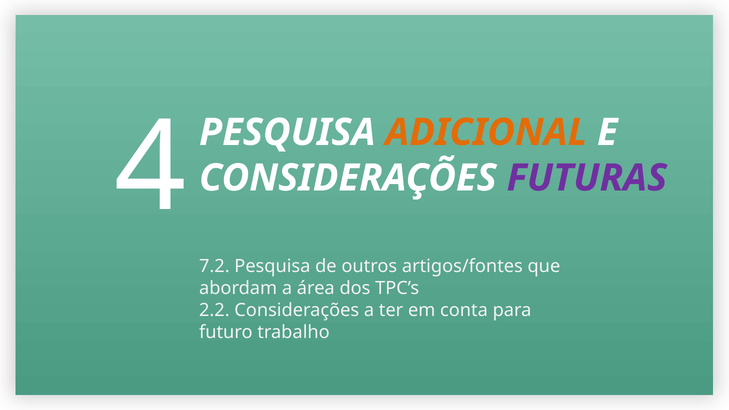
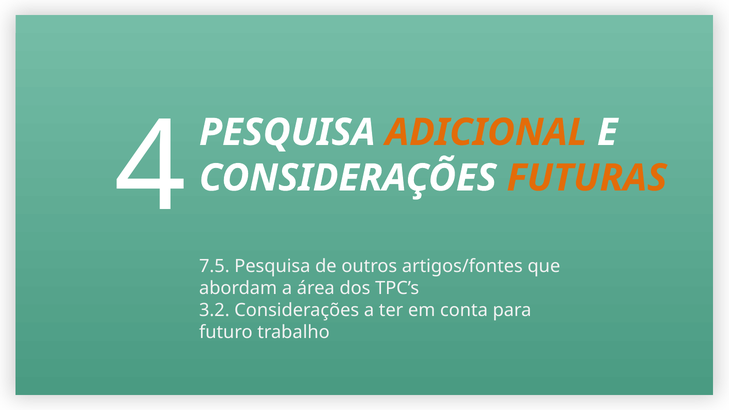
FUTURAS colour: purple -> orange (587, 178)
7.2: 7.2 -> 7.5 (214, 266)
2.2: 2.2 -> 3.2 (214, 310)
